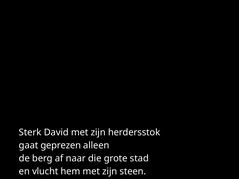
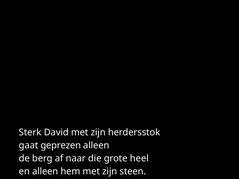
stad: stad -> heel (139, 159)
en vlucht: vlucht -> alleen (45, 172)
